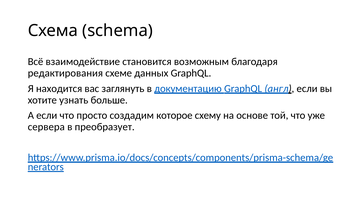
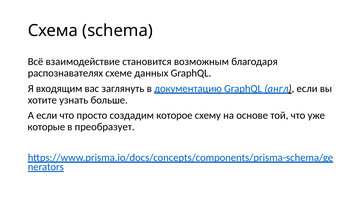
редактирования: редактирования -> распознавателях (65, 73)
находится: находится -> входящим (59, 88)
сервера: сервера -> которые (46, 127)
